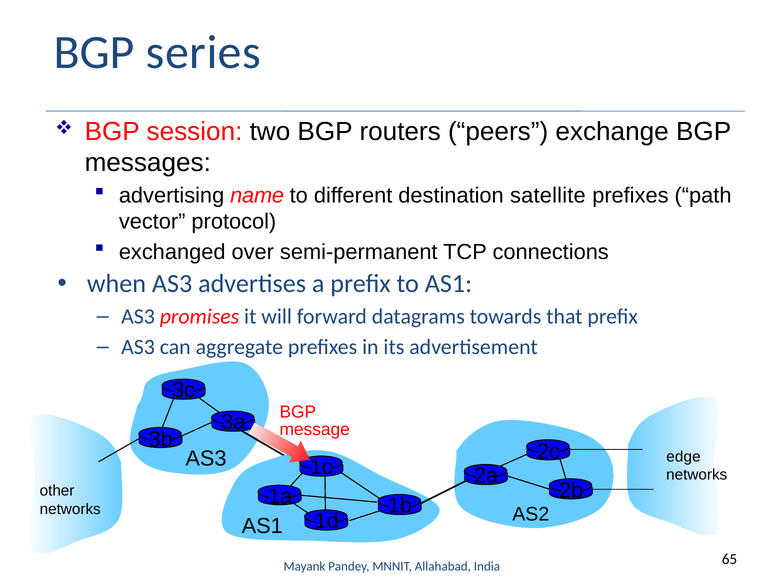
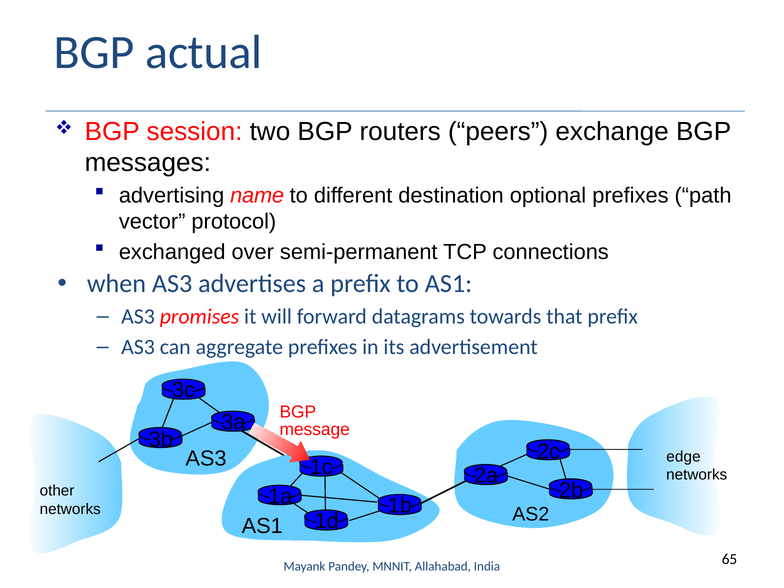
series: series -> actual (204, 52)
satellite: satellite -> optional (548, 196)
